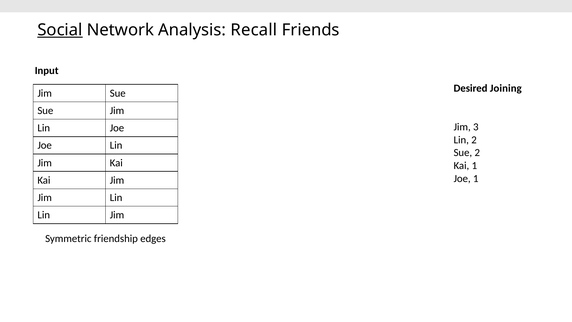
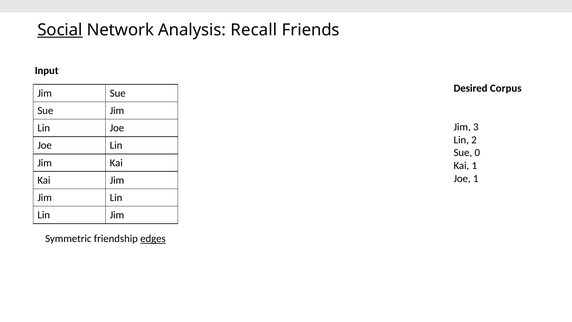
Joining: Joining -> Corpus (506, 88)
Sue 2: 2 -> 0 (477, 153)
edges underline: none -> present (153, 239)
